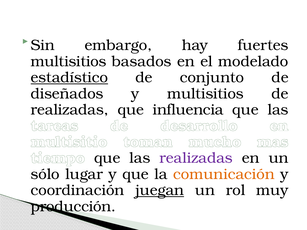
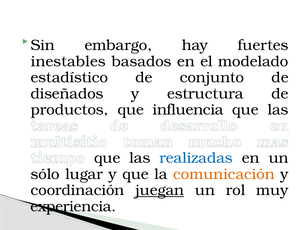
multisitios: multisitios -> inestables (68, 61)
estadístico underline: present -> none (69, 78)
y multisitios: multisitios -> estructura (205, 94)
realizadas: realizadas -> productos (70, 110)
realizadas colour: purple -> blue (196, 158)
producción: producción -> experiencia (73, 207)
